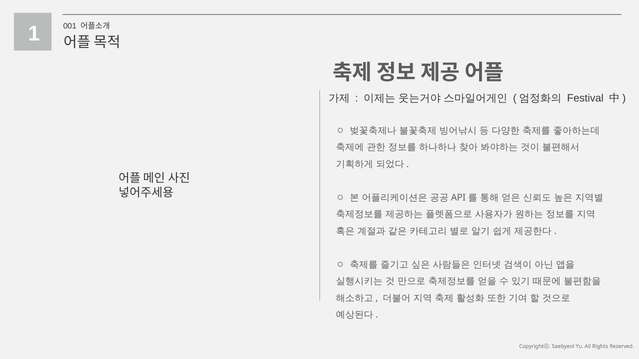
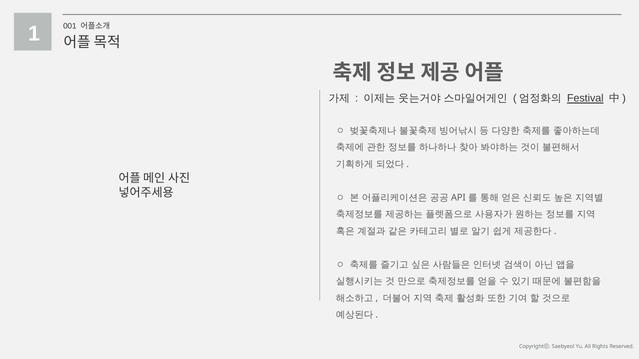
Festival underline: none -> present (585, 99)
